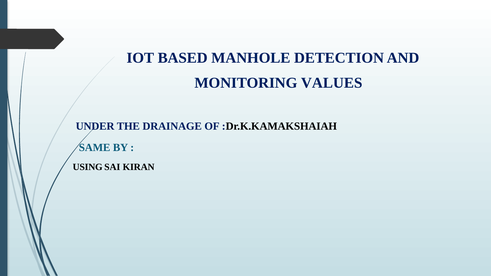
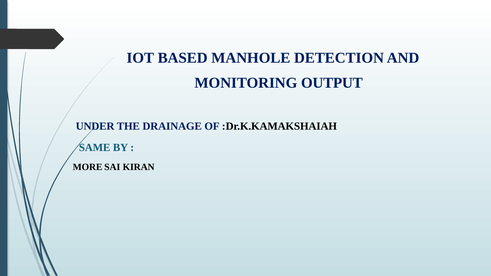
VALUES: VALUES -> OUTPUT (332, 83)
USING: USING -> MORE (88, 167)
